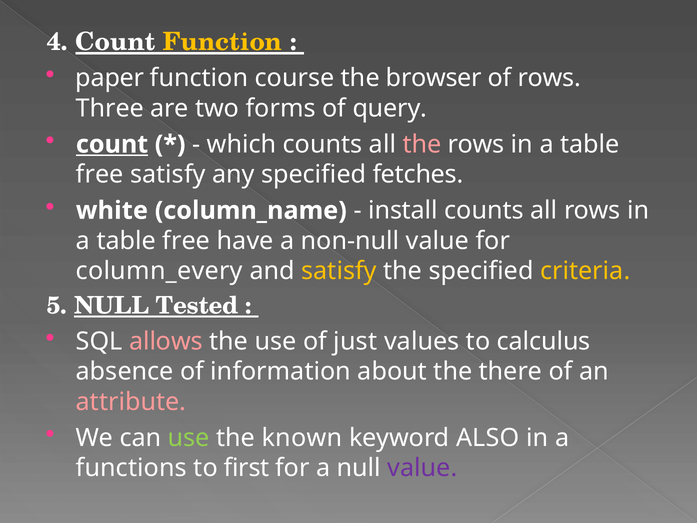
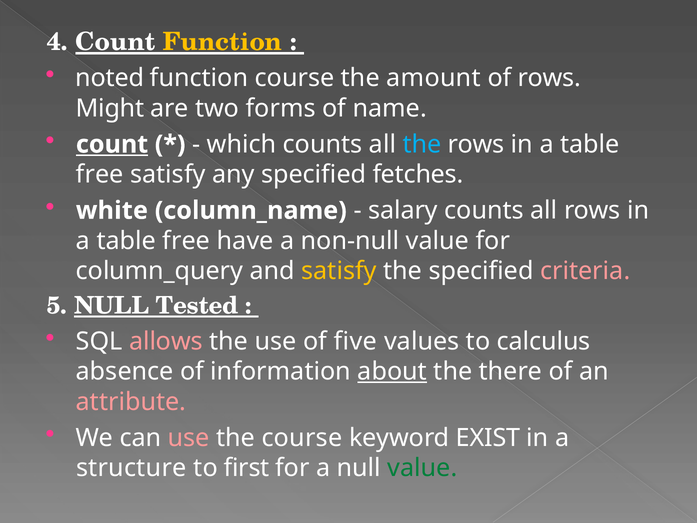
paper: paper -> noted (110, 78)
browser: browser -> amount (434, 78)
Three: Three -> Might (110, 108)
query: query -> name (390, 108)
the colour: pink -> light blue (422, 144)
install: install -> salary (403, 210)
column_every: column_every -> column_query (159, 271)
criteria colour: yellow -> pink (585, 271)
just: just -> five (355, 341)
about underline: none -> present (392, 371)
use colour: light green -> pink (189, 438)
the known: known -> course (302, 438)
ALSO: ALSO -> EXIST (488, 438)
functions: functions -> structure (131, 468)
value colour: purple -> green (422, 468)
